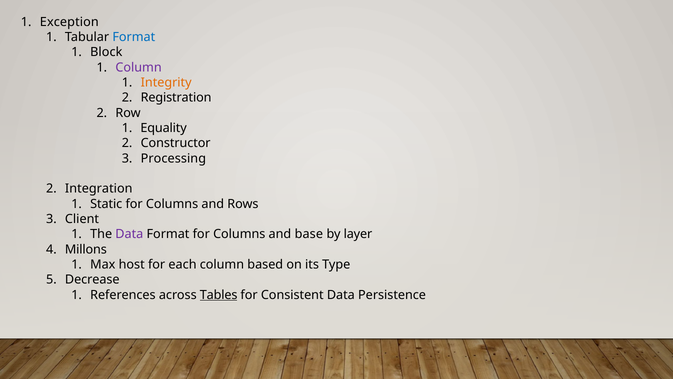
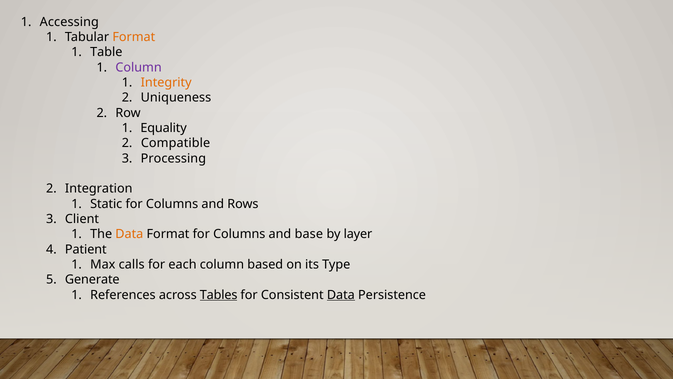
Exception: Exception -> Accessing (69, 22)
Format colour: blue -> orange (134, 37)
Block: Block -> Table (106, 52)
Registration: Registration -> Uniqueness (176, 98)
Constructor: Constructor -> Compatible (176, 143)
Data colour: purple -> orange (129, 234)
Millons: Millons -> Patient (86, 249)
host: host -> calls (132, 264)
Decrease: Decrease -> Generate (92, 279)
Data underline: none -> present (341, 295)
